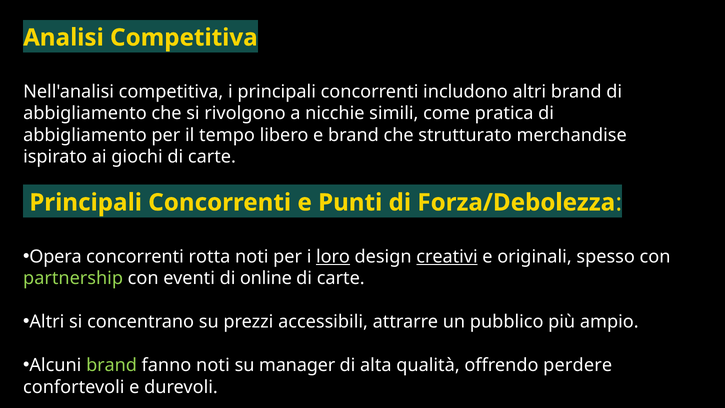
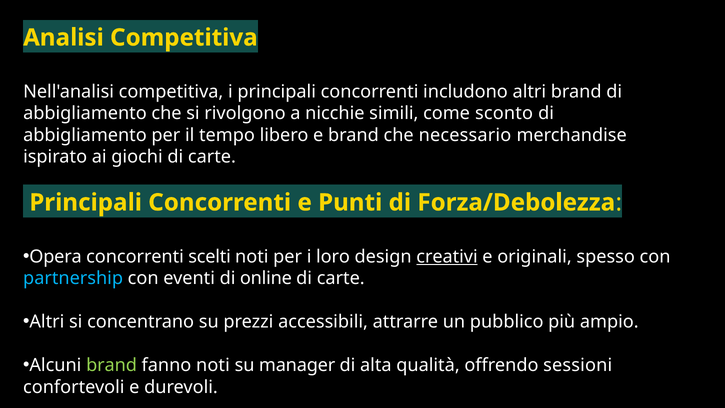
pratica: pratica -> sconto (504, 113)
strutturato: strutturato -> necessario (465, 135)
rotta: rotta -> scelti (210, 256)
loro underline: present -> none (333, 256)
partnership colour: light green -> light blue (73, 278)
perdere: perdere -> sessioni (578, 365)
